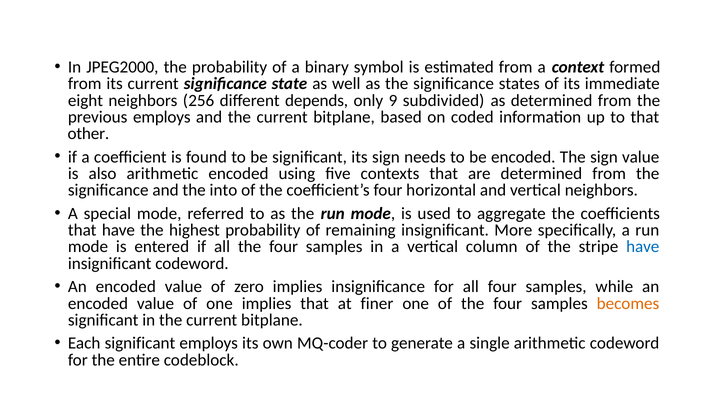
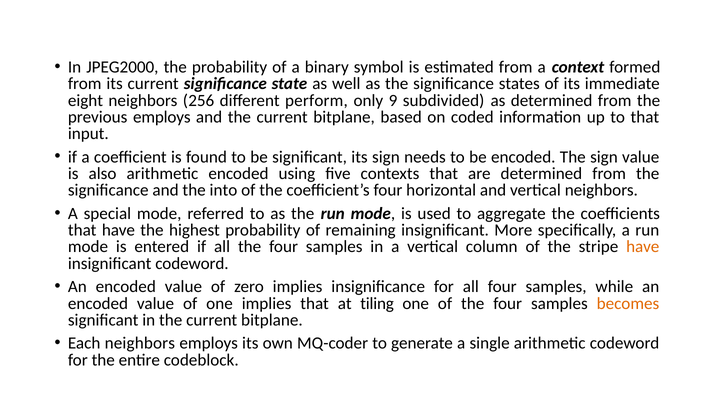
depends: depends -> perform (316, 100)
other: other -> input (88, 134)
have colour: blue -> orange (643, 247)
finer: finer -> tiling (377, 304)
Each significant: significant -> neighbors (140, 344)
